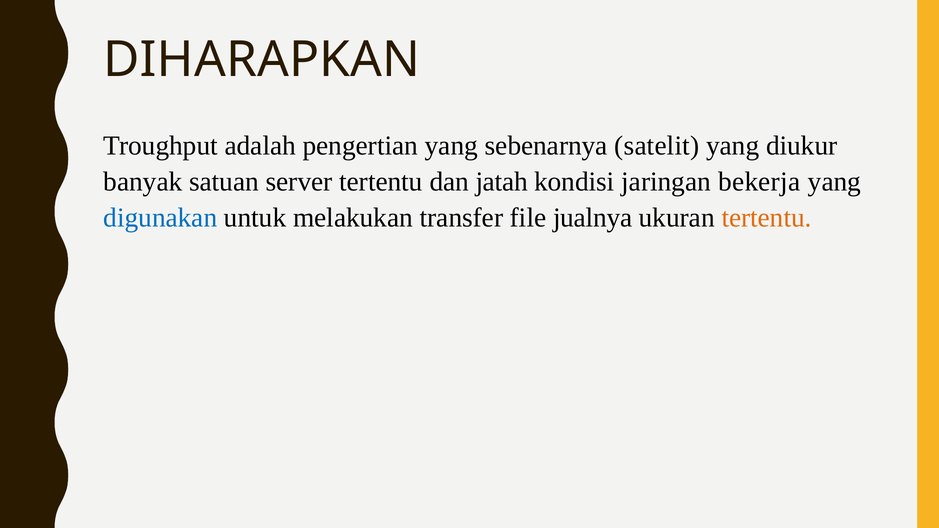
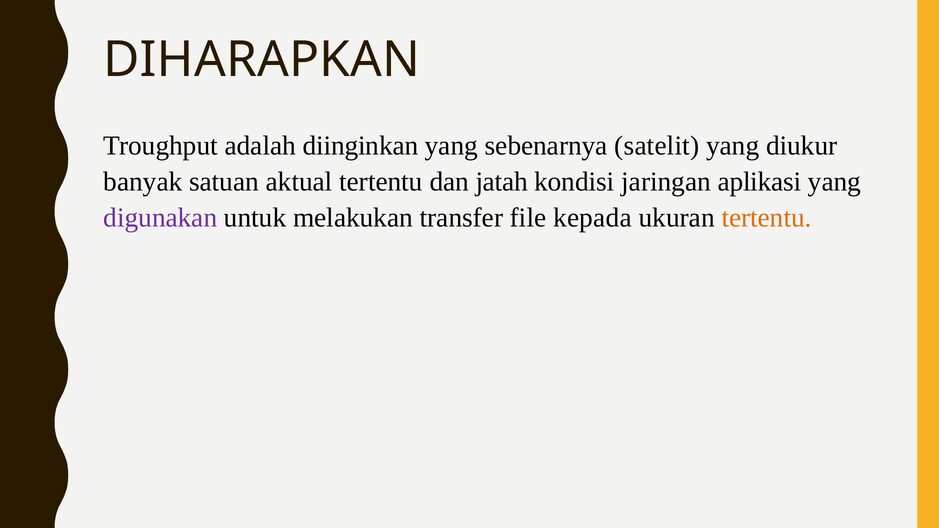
pengertian: pengertian -> diinginkan (360, 146)
server: server -> aktual (299, 182)
bekerja: bekerja -> aplikasi (759, 182)
digunakan colour: blue -> purple (160, 218)
jualnya: jualnya -> kepada (592, 218)
